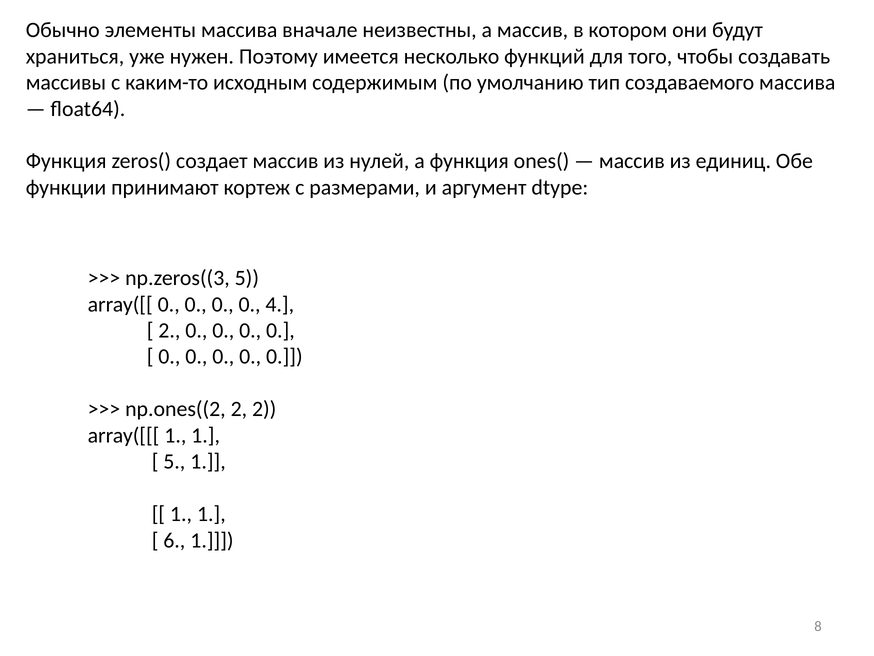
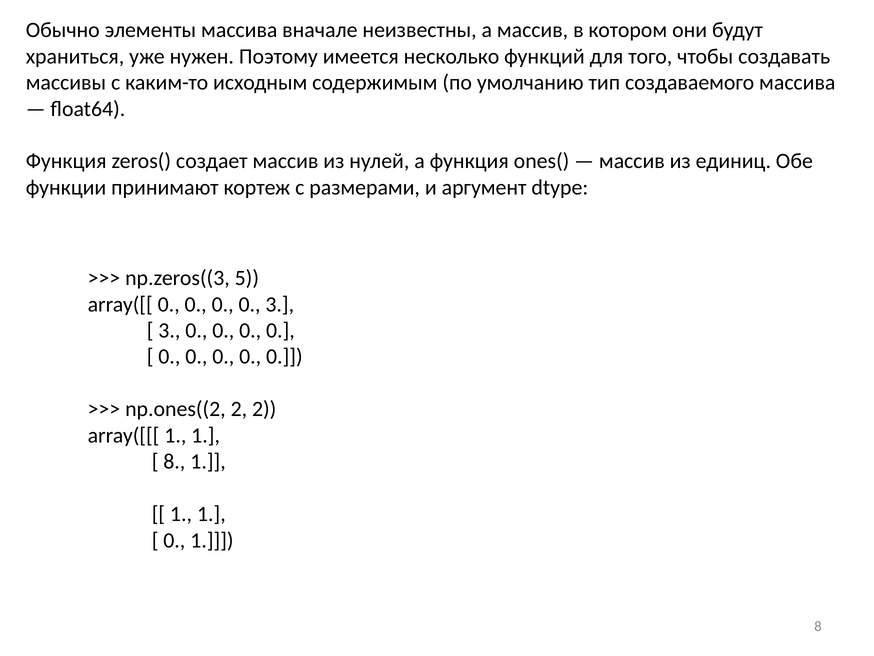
0 4: 4 -> 3 (280, 304)
2: 2 -> 3 (169, 330)
5: 5 -> 8 (174, 461)
6: 6 -> 0 (174, 540)
